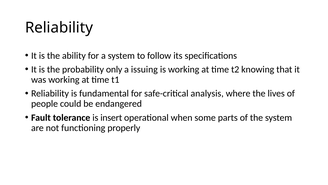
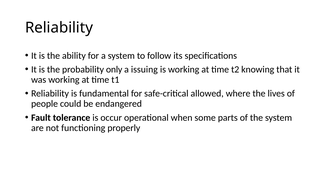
analysis: analysis -> allowed (207, 93)
insert: insert -> occur (111, 117)
